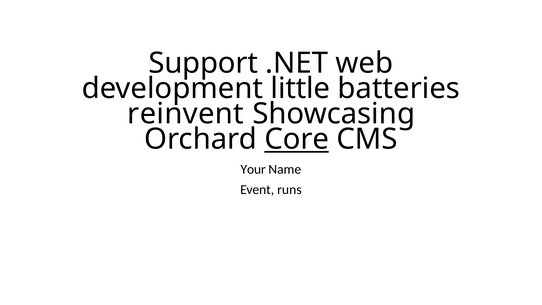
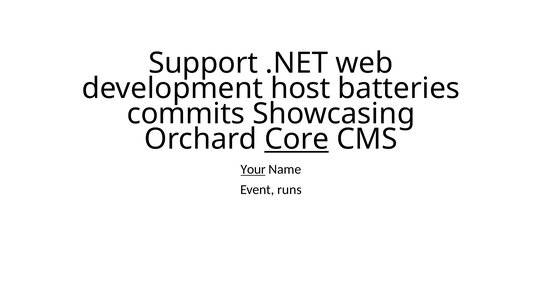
little: little -> host (300, 88)
reinvent: reinvent -> commits (186, 114)
Your underline: none -> present (253, 169)
